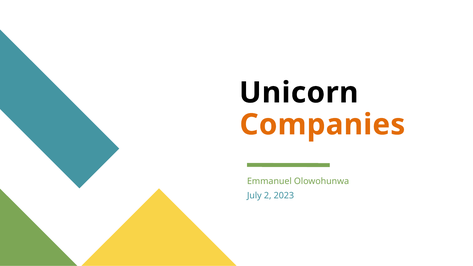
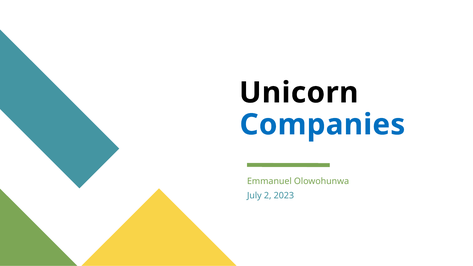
Companies colour: orange -> blue (322, 125)
